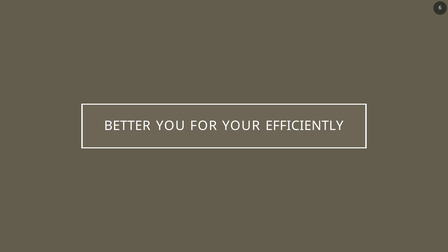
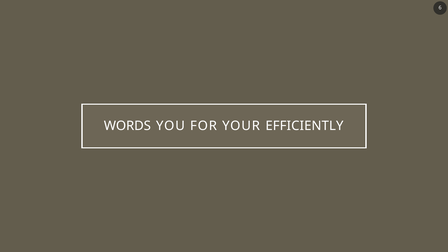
BETTER: BETTER -> WORDS (127, 126)
